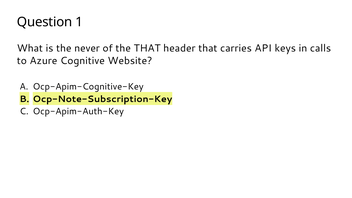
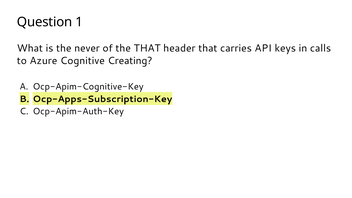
Website: Website -> Creating (130, 61)
Ocp-Note-Subscription-Key: Ocp-Note-Subscription-Key -> Ocp-Apps-Subscription-Key (102, 99)
